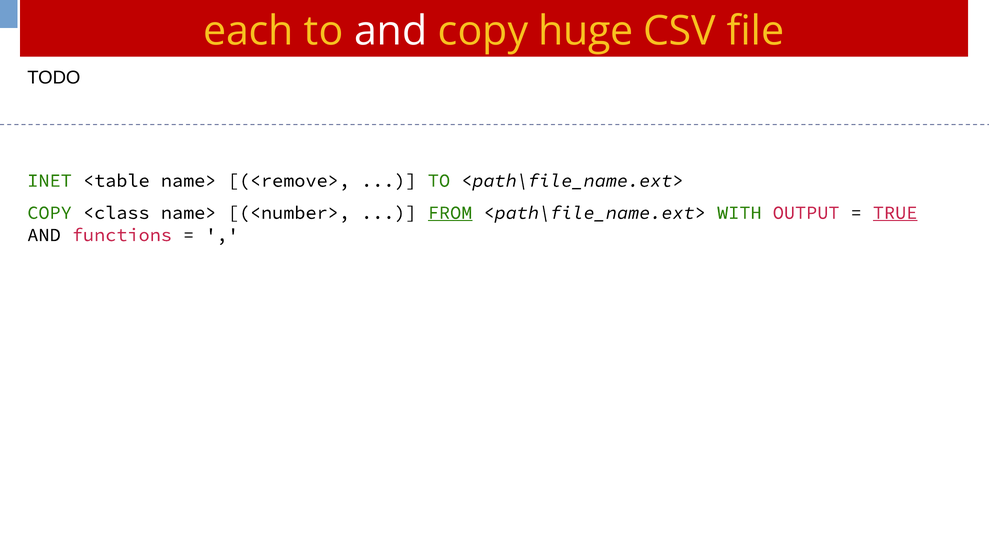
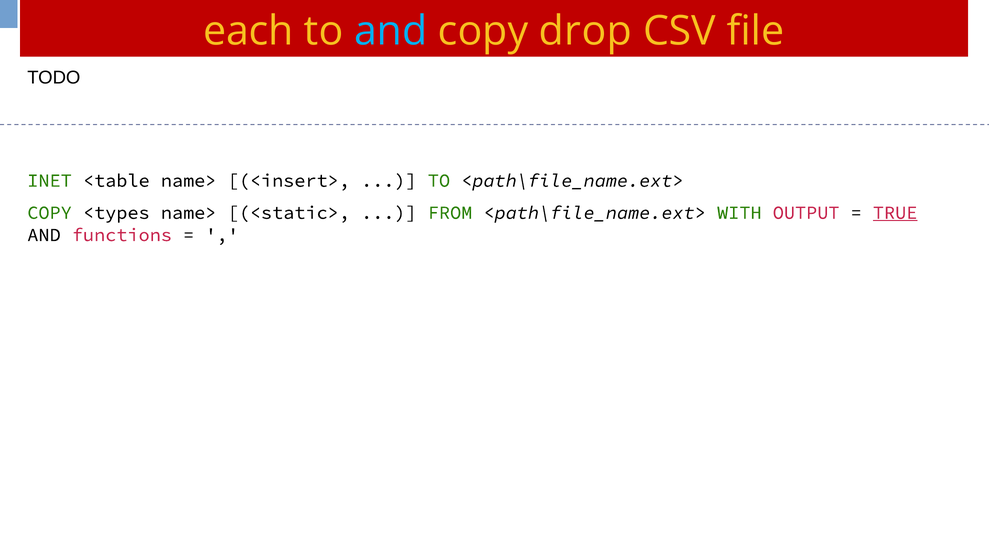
and colour: white -> light blue (391, 31)
huge: huge -> drop (585, 31)
<remove>: <remove> -> <insert> (289, 181)
<class: <class -> <types (116, 213)
<number>: <number> -> <static> (289, 213)
FROM underline: present -> none (450, 213)
